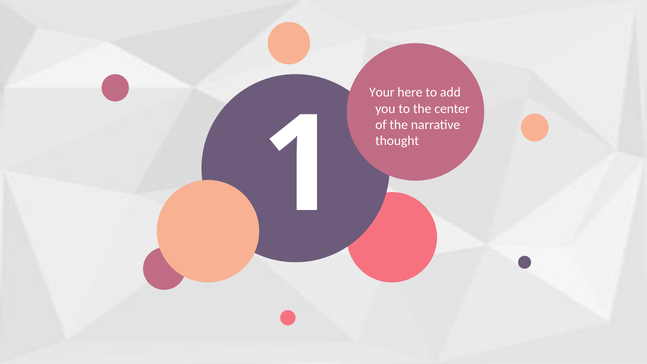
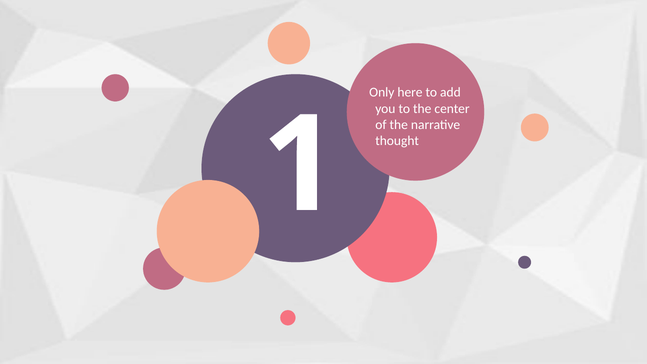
Your: Your -> Only (382, 92)
